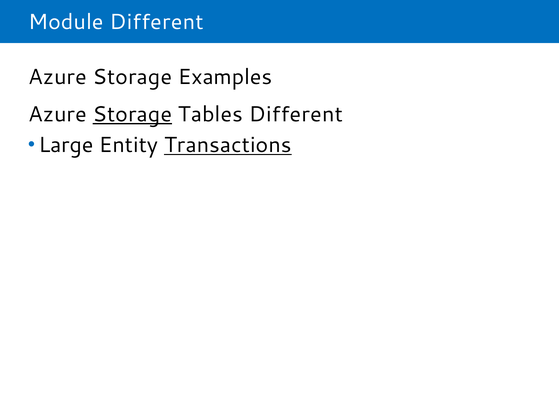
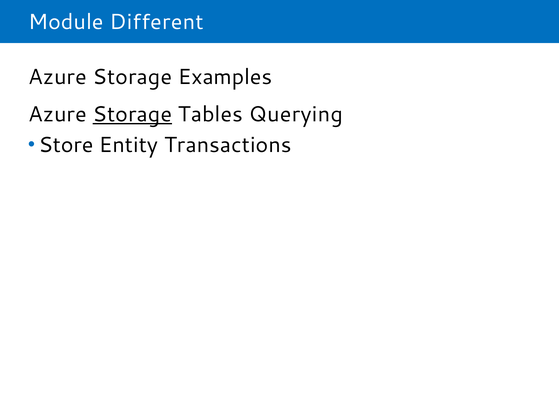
Tables Different: Different -> Querying (296, 114)
Large: Large -> Store (66, 145)
Transactions underline: present -> none (228, 145)
